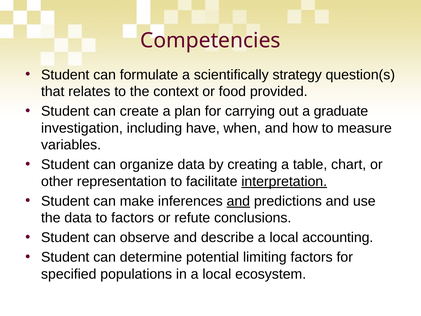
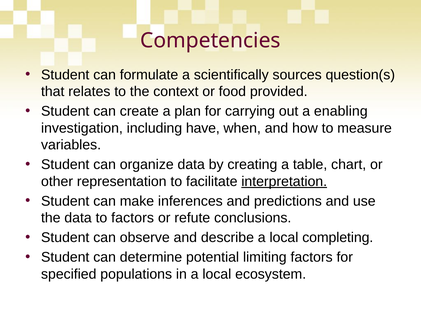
strategy: strategy -> sources (297, 75)
graduate: graduate -> enabling (341, 111)
and underline: present -> none (238, 201)
accounting: accounting -> completing (338, 237)
